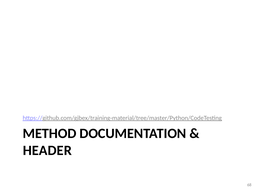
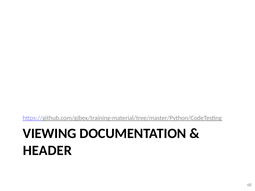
METHOD: METHOD -> VIEWING (50, 134)
